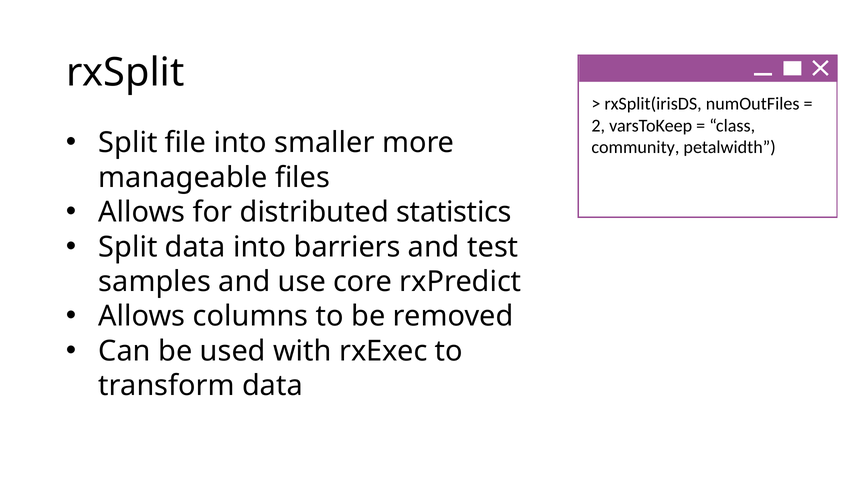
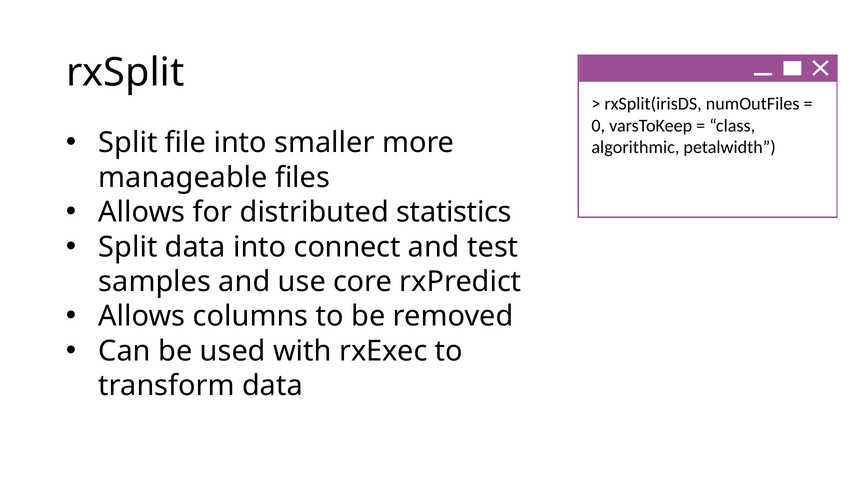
2: 2 -> 0 (598, 125)
community: community -> algorithmic (635, 147)
barriers: barriers -> connect (347, 247)
